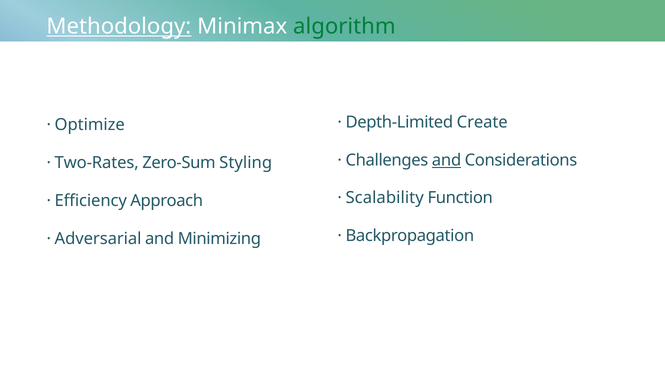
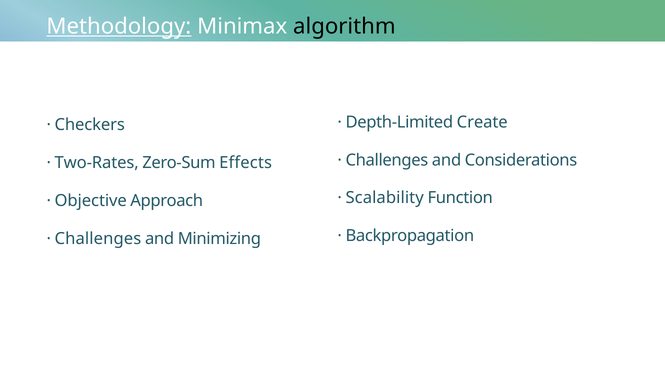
algorithm colour: green -> black (344, 26)
Optimize: Optimize -> Checkers (90, 125)
and underline: present -> none (447, 160)
Styling: Styling -> Effects (246, 163)
Efficiency: Efficiency -> Objective (91, 201)
Adversarial: Adversarial -> Challenges (98, 239)
